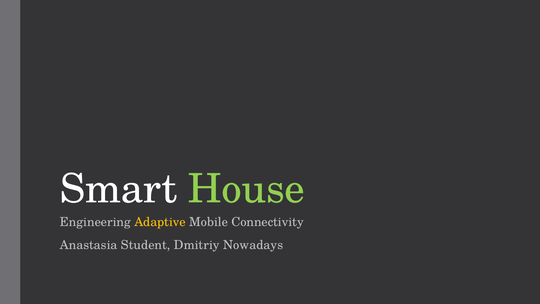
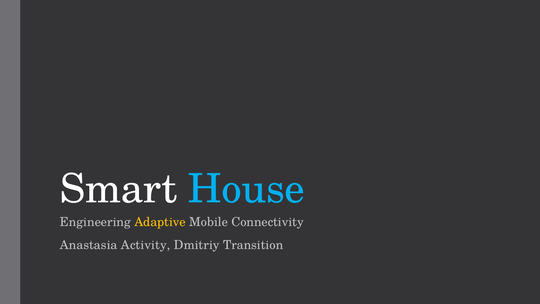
House colour: light green -> light blue (246, 189)
Student: Student -> Activity (146, 245)
Nowadays: Nowadays -> Transition (253, 245)
